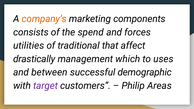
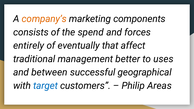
utilities: utilities -> entirely (29, 46)
traditional: traditional -> eventually (79, 46)
drastically: drastically -> traditional (34, 59)
which: which -> better (128, 59)
demographic: demographic -> geographical (145, 72)
target colour: purple -> blue (45, 86)
